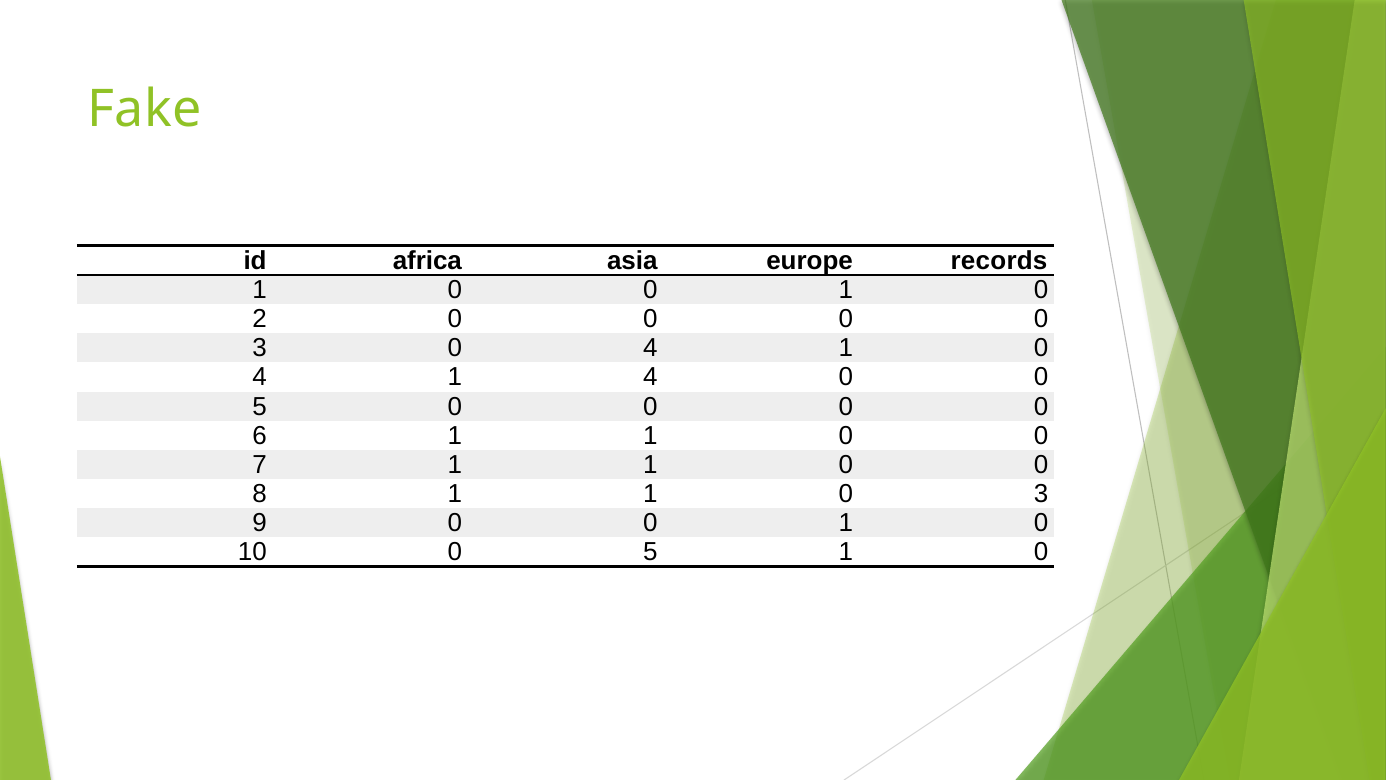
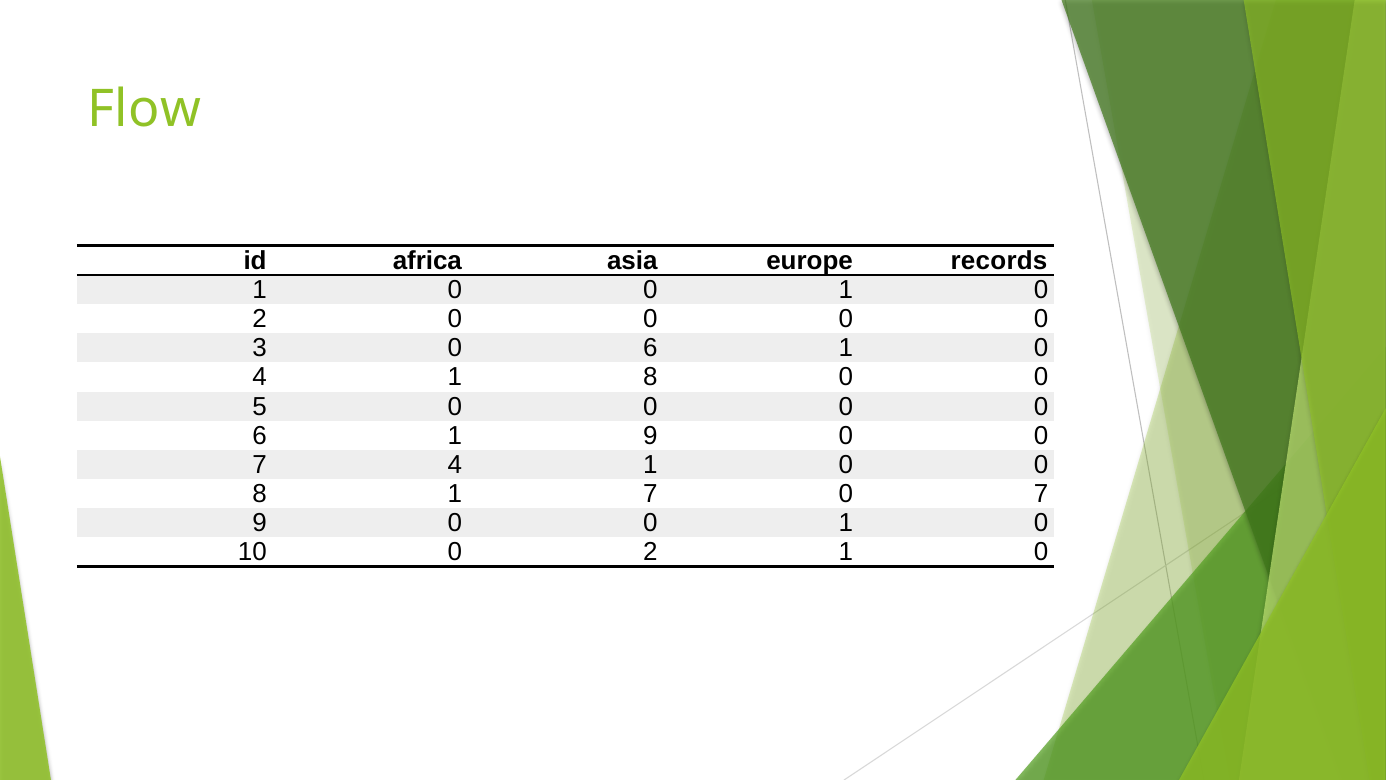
Fake: Fake -> Flow (145, 109)
3 0 4: 4 -> 6 (650, 348)
1 4: 4 -> 8 (650, 377)
6 1 1: 1 -> 9 (650, 435)
7 1: 1 -> 4 (455, 465)
8 1 1: 1 -> 7 (650, 494)
3: 3 -> 7 (1041, 494)
10 0 5: 5 -> 2 (650, 552)
